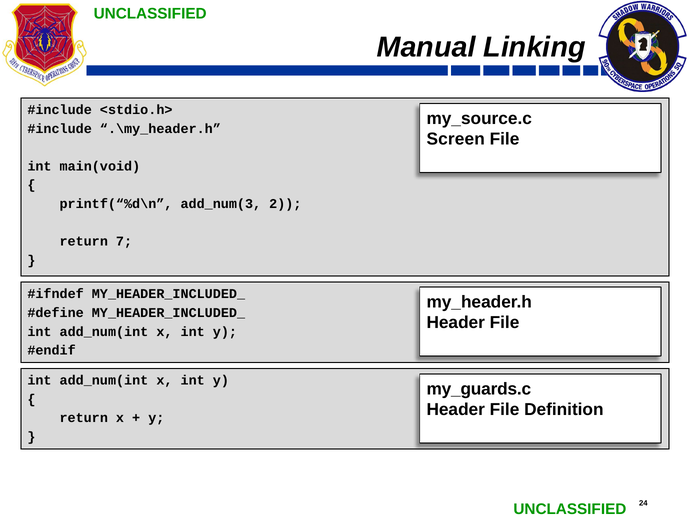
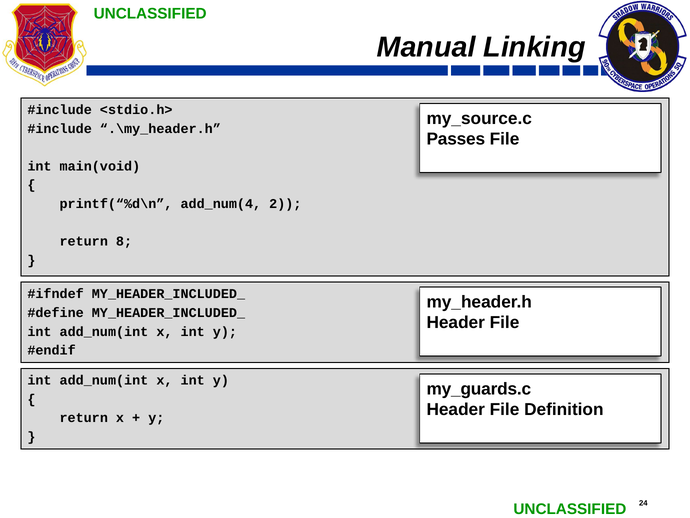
Screen: Screen -> Passes (456, 139)
add_num(3: add_num(3 -> add_num(4 (221, 204)
7: 7 -> 8 (124, 241)
